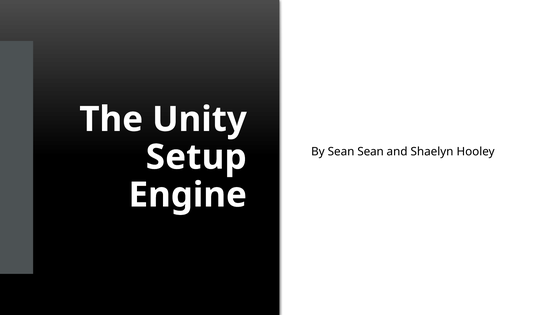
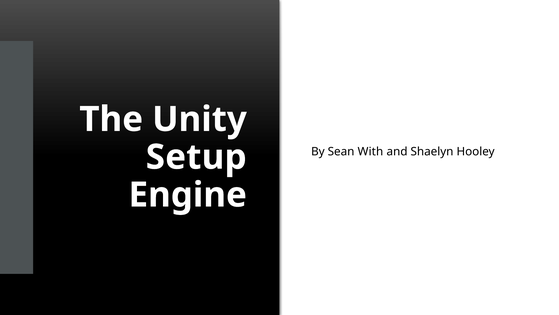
Sean Sean: Sean -> With (370, 152)
